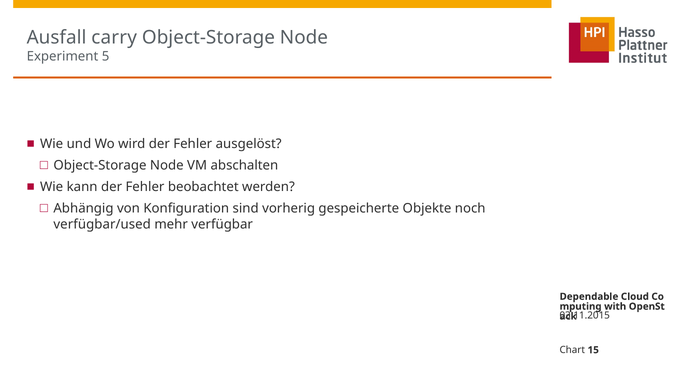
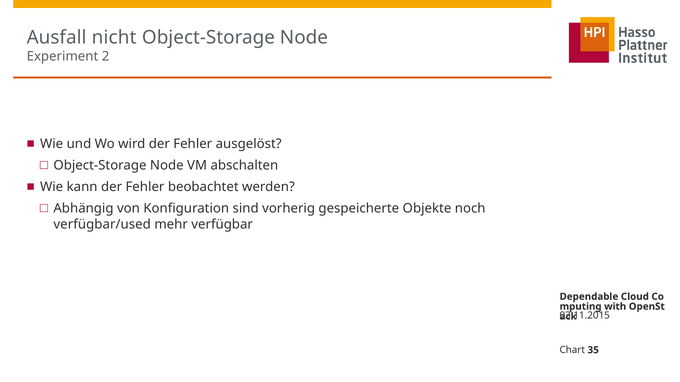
carry: carry -> nicht (114, 38)
5: 5 -> 2 (106, 57)
15: 15 -> 35 (593, 350)
